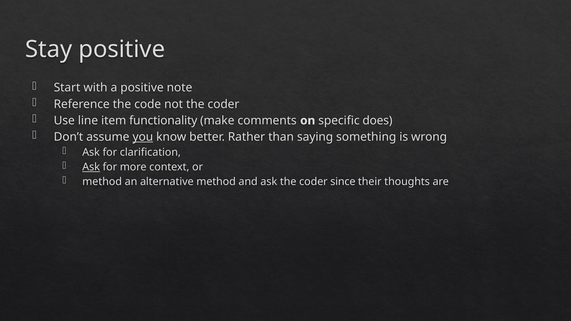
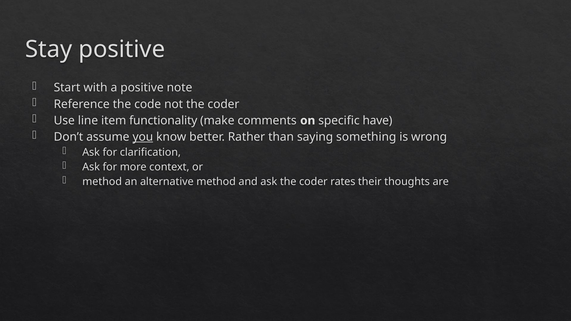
does: does -> have (377, 121)
Ask underline: present -> none (91, 167)
since: since -> rates (343, 182)
